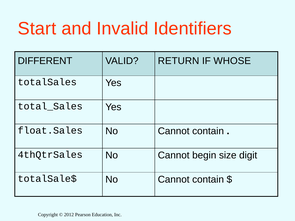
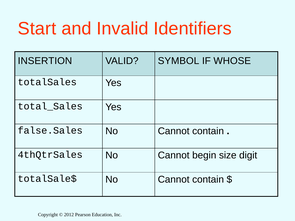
DIFFERENT: DIFFERENT -> INSERTION (45, 61)
RETURN: RETURN -> SYMBOL (179, 61)
float.Sales: float.Sales -> false.Sales (50, 131)
